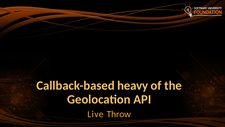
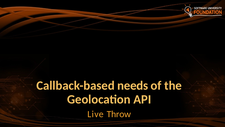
heavy: heavy -> needs (133, 85)
